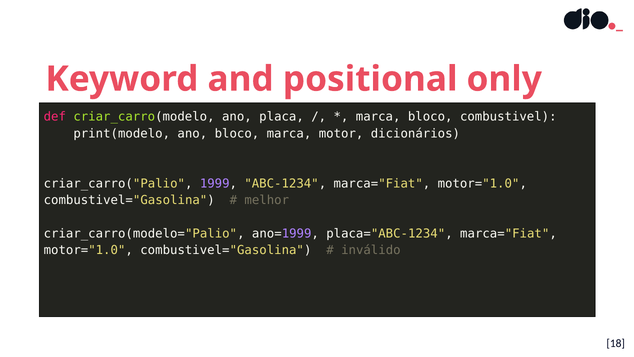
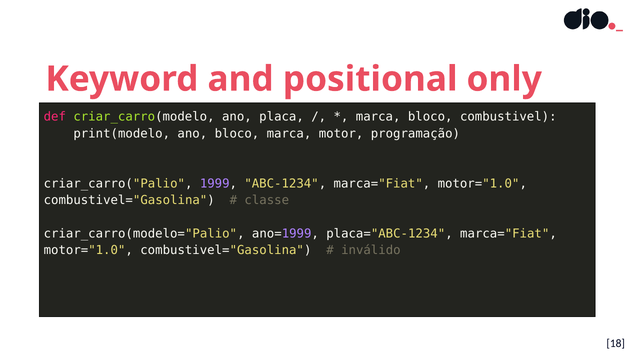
dicionários: dicionários -> programação (415, 133)
melhor: melhor -> classe (267, 200)
